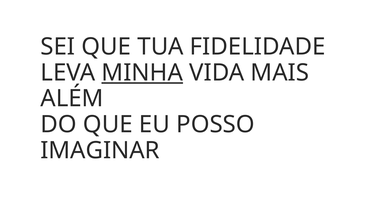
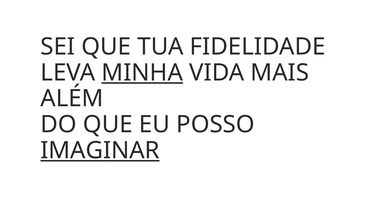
IMAGINAR underline: none -> present (100, 151)
